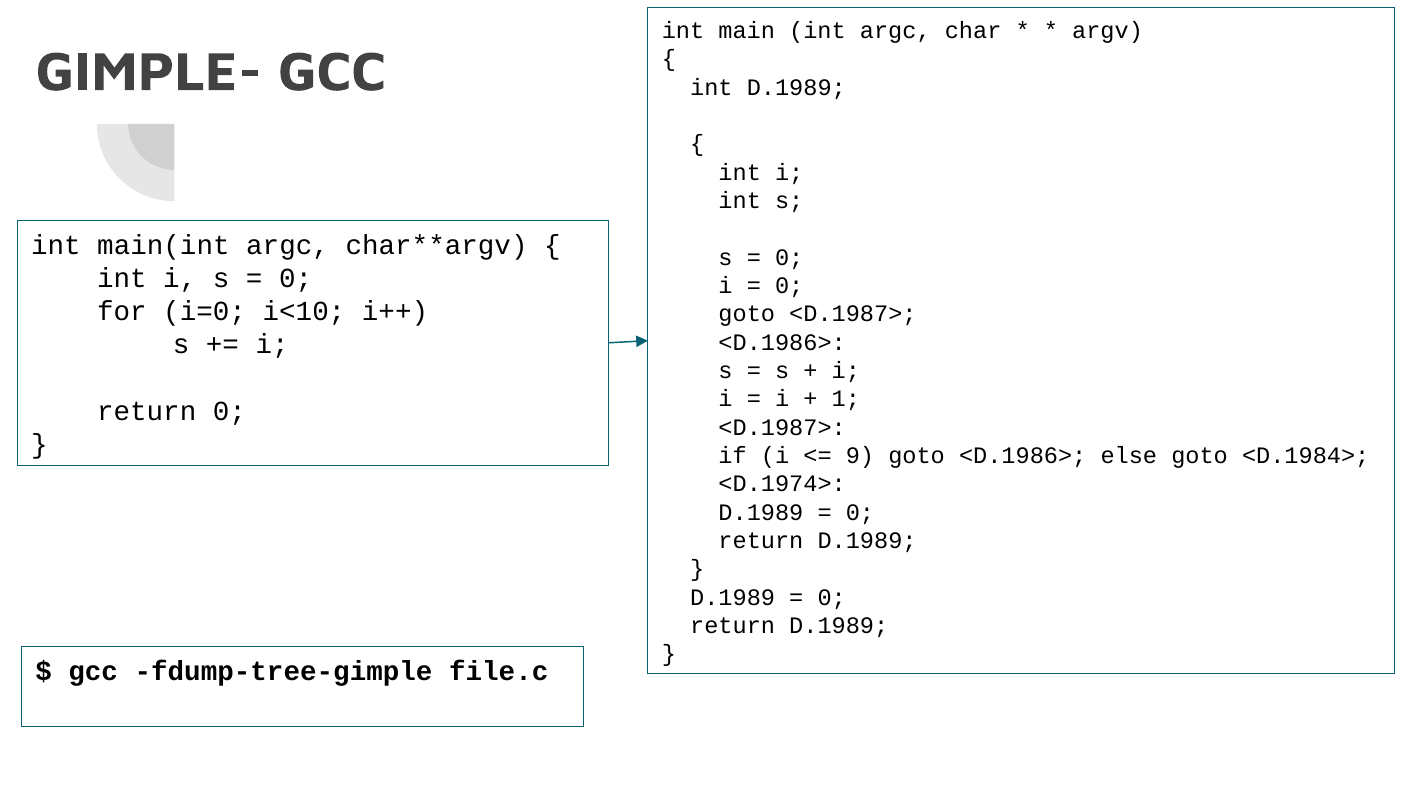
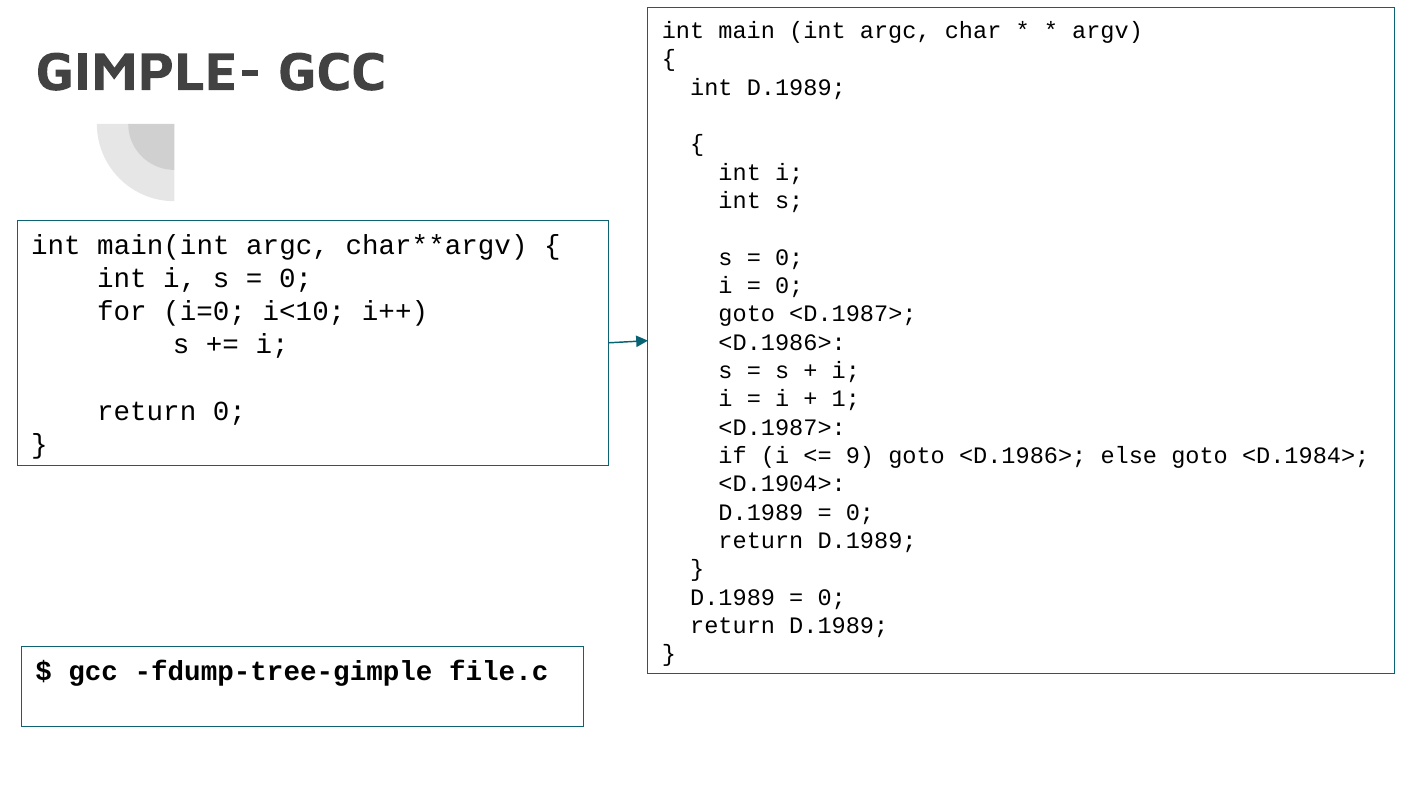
<D.1974>: <D.1974> -> <D.1904> (782, 484)
